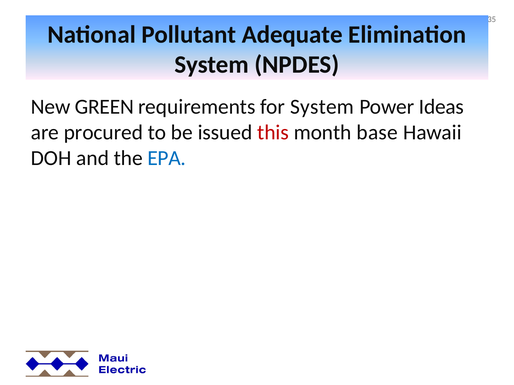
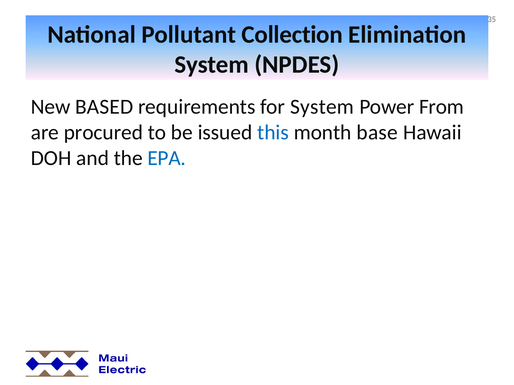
Adequate: Adequate -> Collection (292, 35)
GREEN: GREEN -> BASED (104, 107)
Ideas: Ideas -> From (442, 107)
this colour: red -> blue (273, 133)
